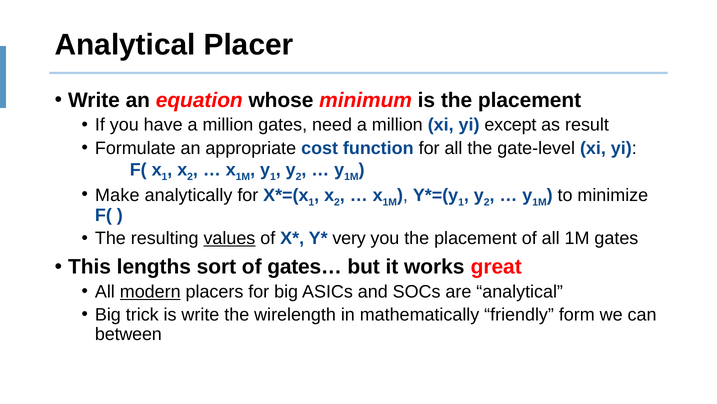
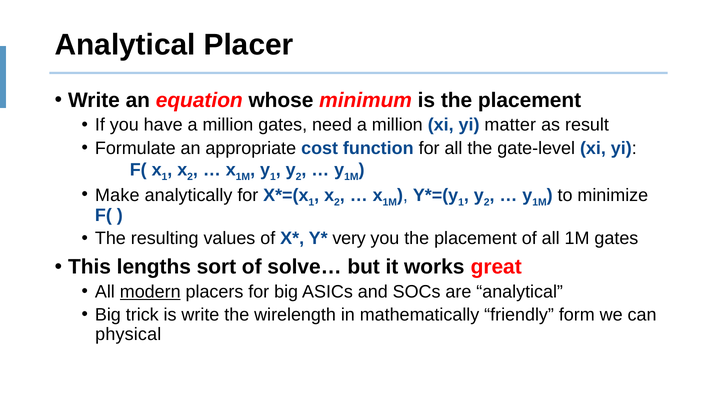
except: except -> matter (510, 125)
values underline: present -> none (229, 238)
gates…: gates… -> solve… (304, 266)
between: between -> physical (128, 334)
